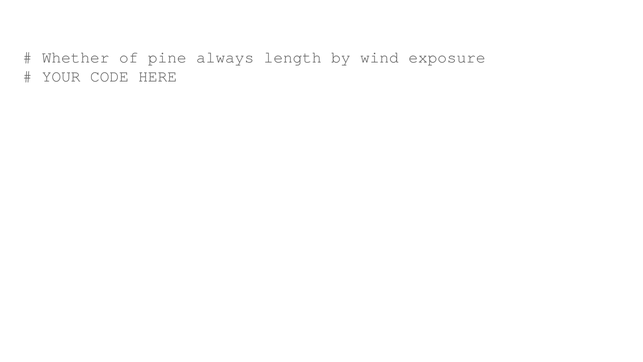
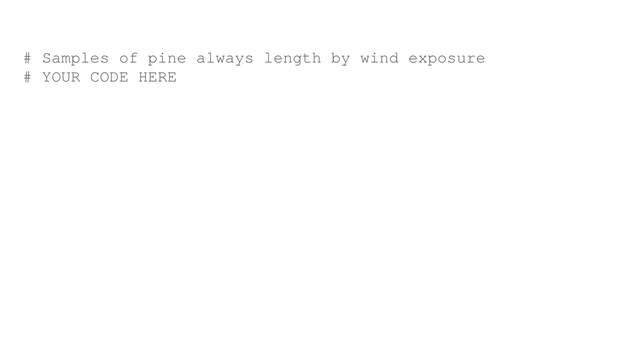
Whether: Whether -> Samples (76, 57)
